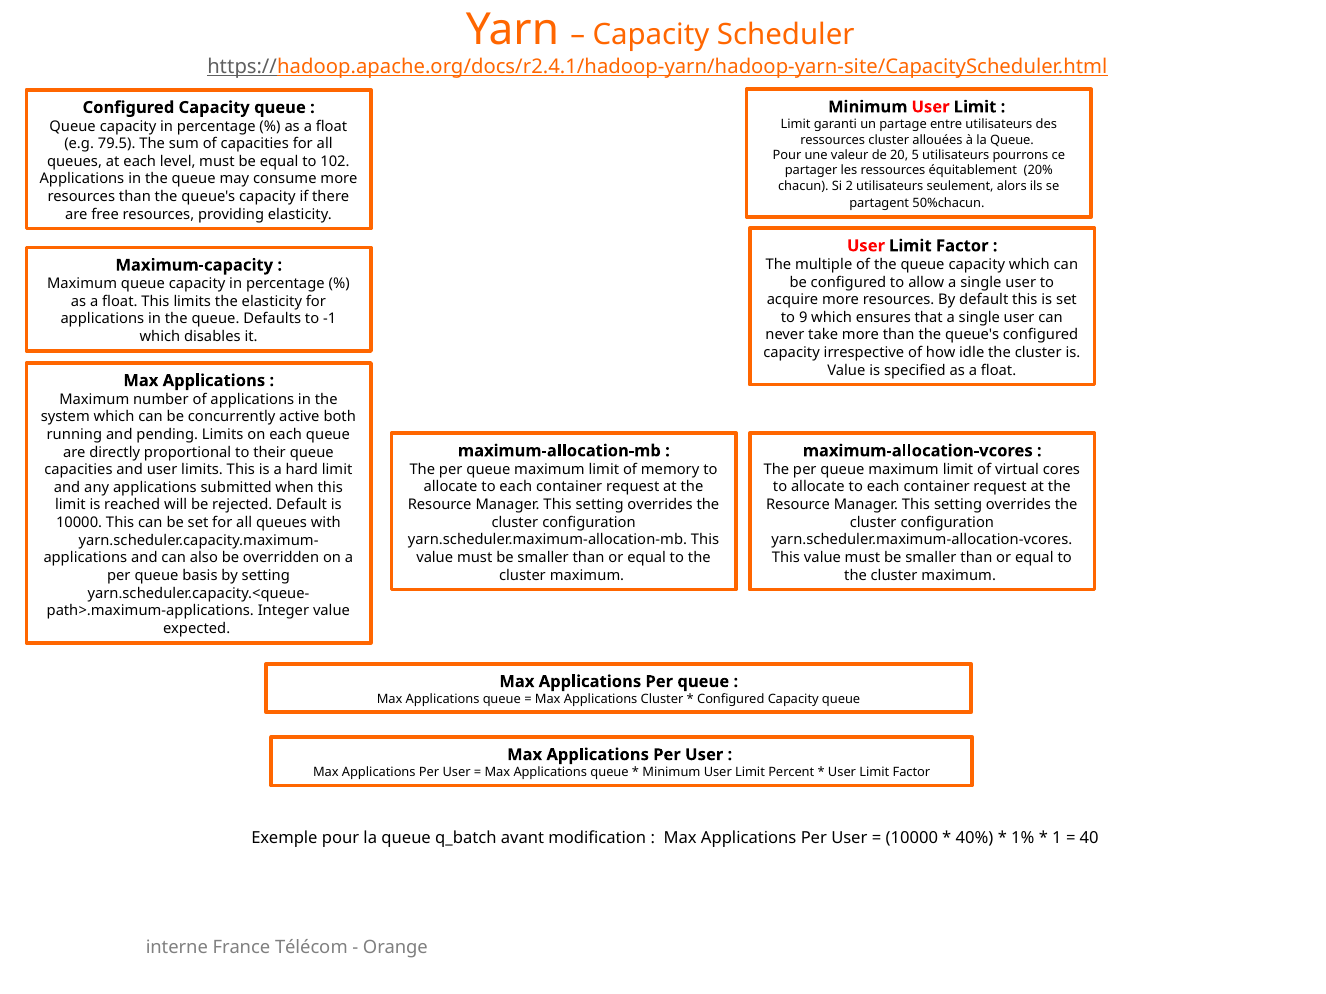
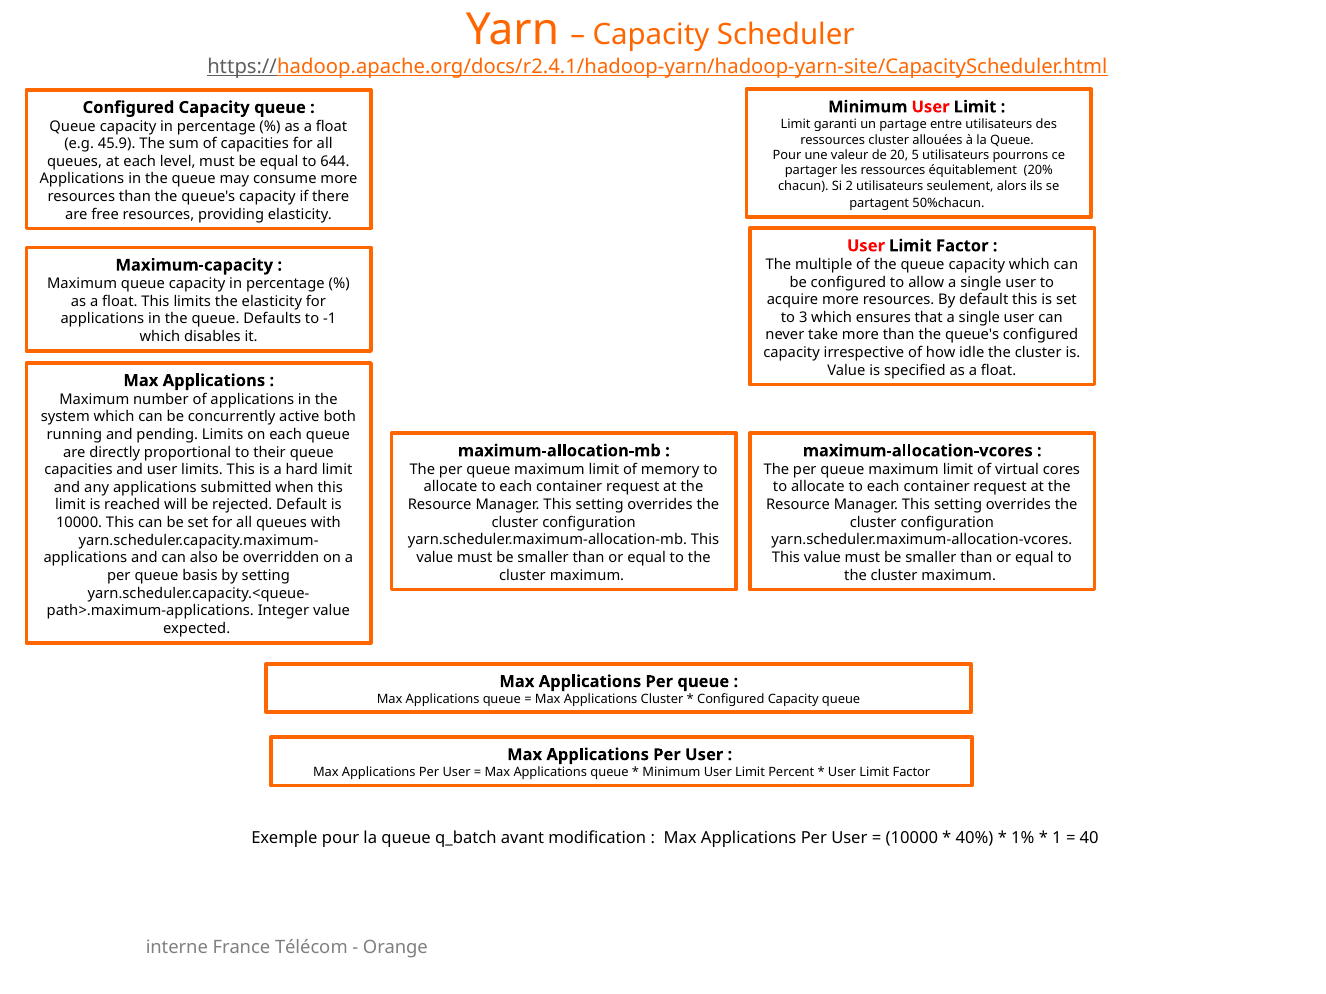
79.5: 79.5 -> 45.9 (117, 144)
102: 102 -> 644 (335, 162)
9: 9 -> 3 (803, 318)
